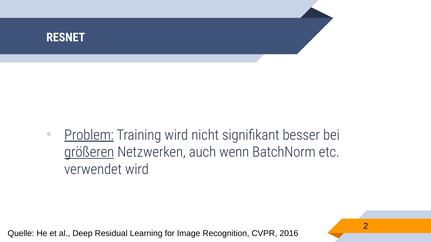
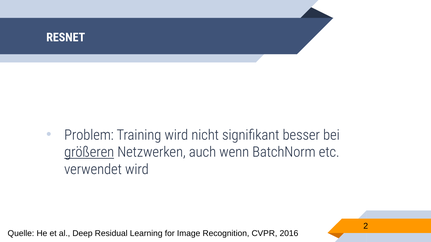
Problem underline: present -> none (89, 135)
